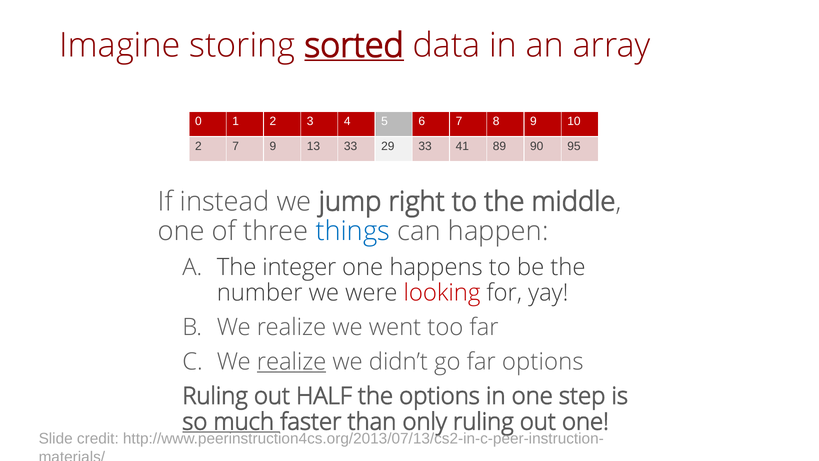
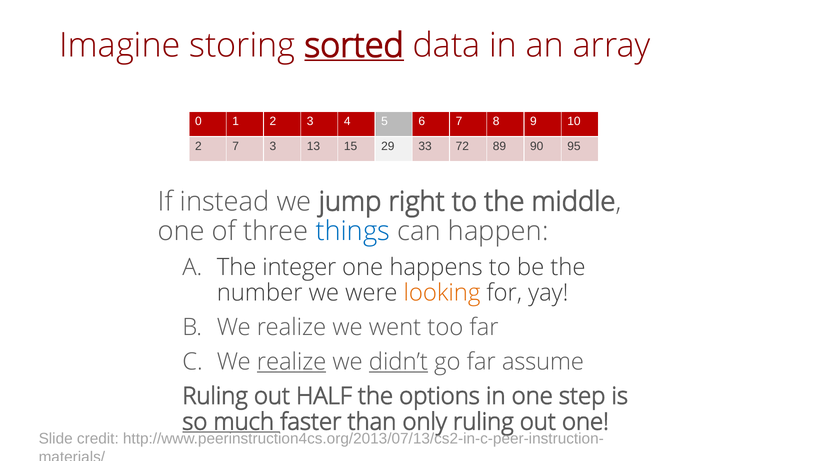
7 9: 9 -> 3 (273, 146)
13 33: 33 -> 15 (351, 146)
41: 41 -> 72 (462, 146)
looking colour: red -> orange (442, 293)
didn’t underline: none -> present (398, 361)
far options: options -> assume (543, 361)
